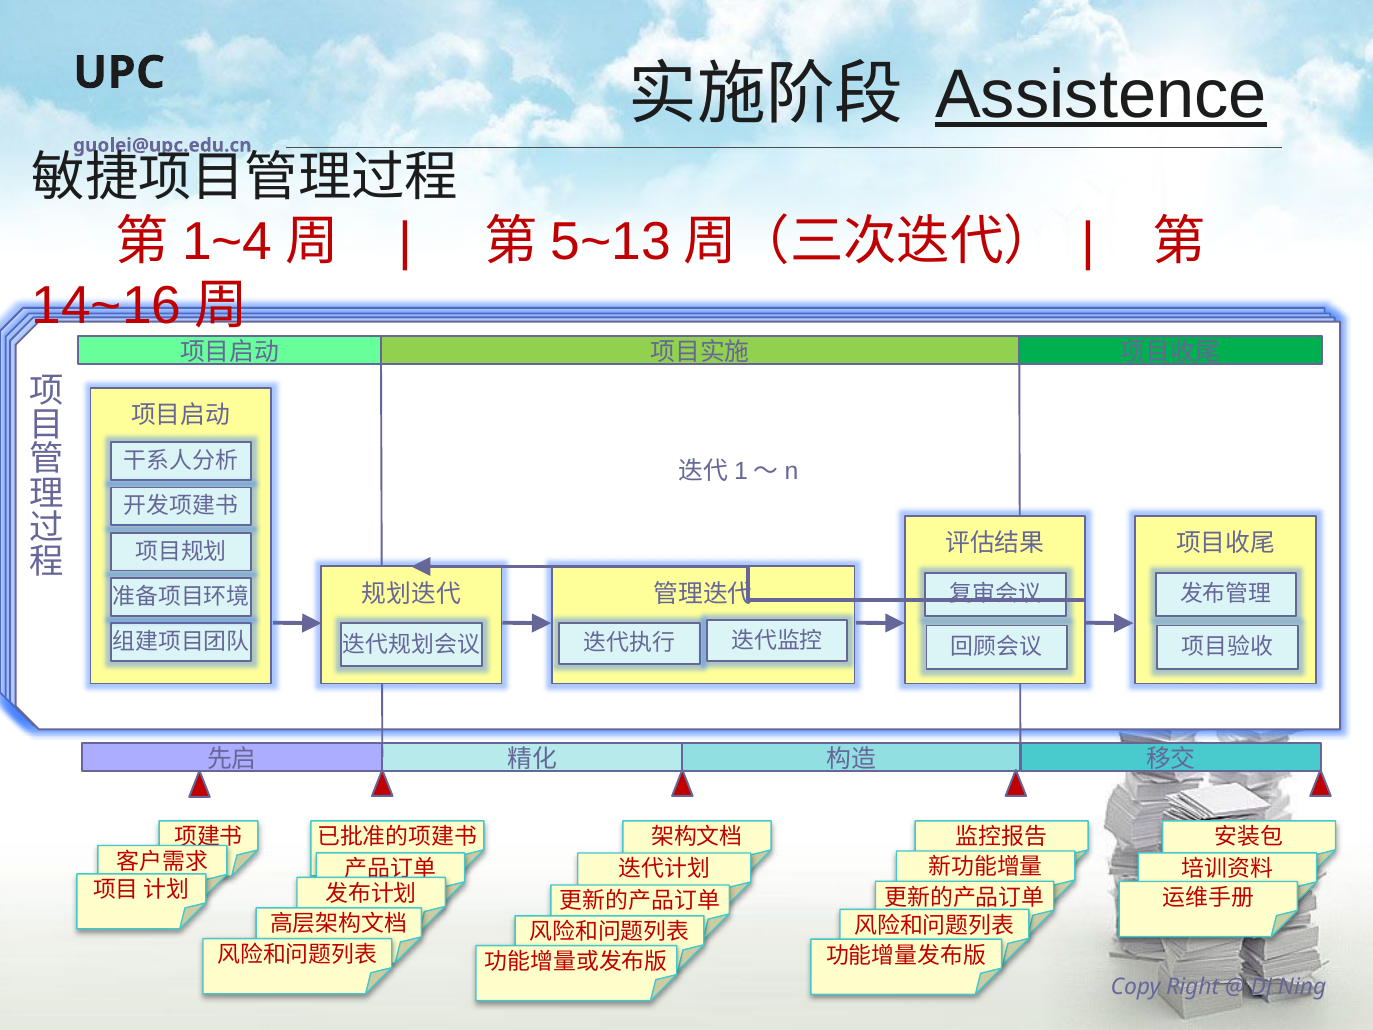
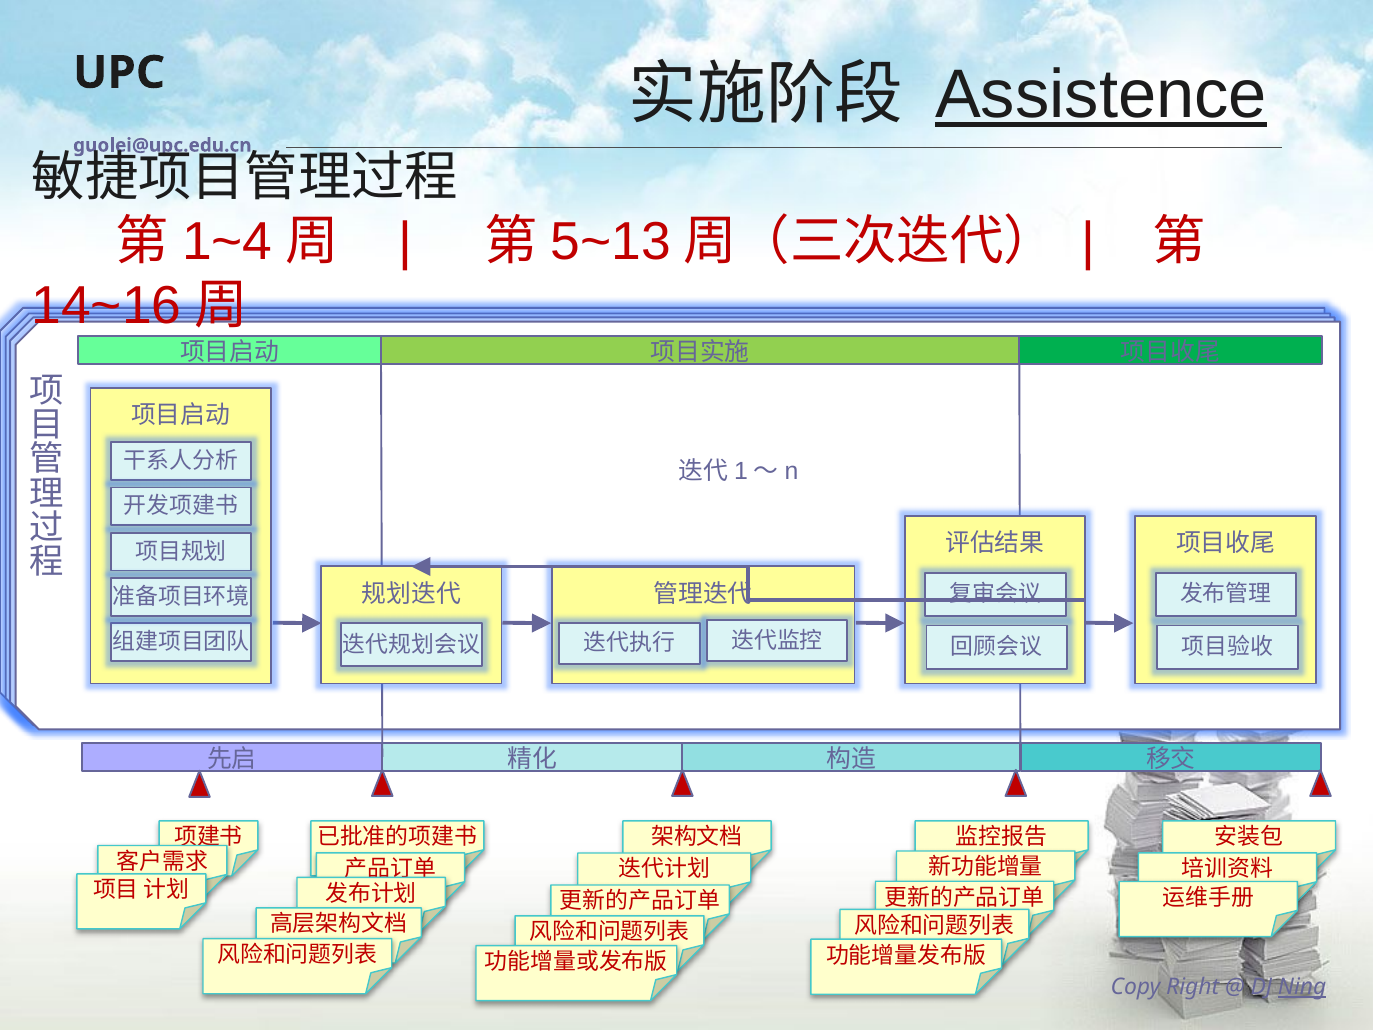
Ning underline: none -> present (1302, 987)
